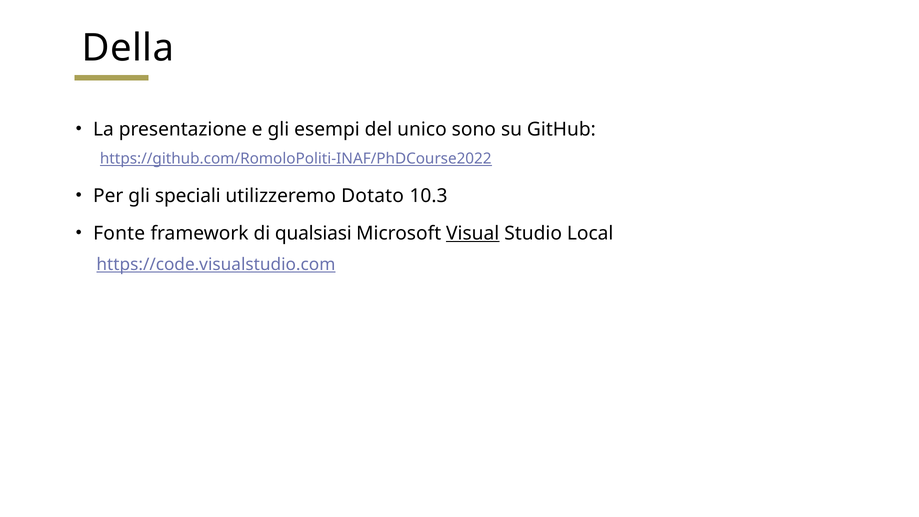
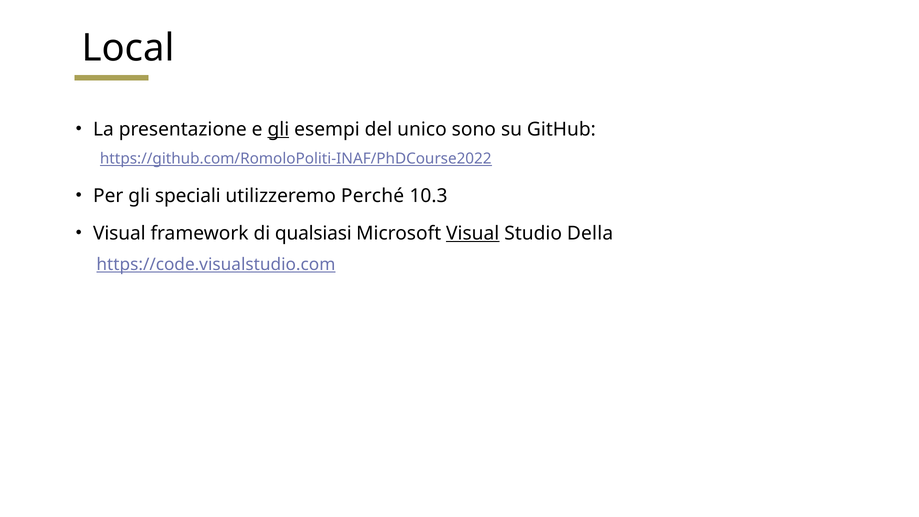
Della: Della -> Local (128, 48)
gli underline: none -> present (278, 129)
Dotato: Dotato -> Perché (373, 196)
Fonte: Fonte -> Visual (119, 233)
Local: Local -> Della (590, 233)
